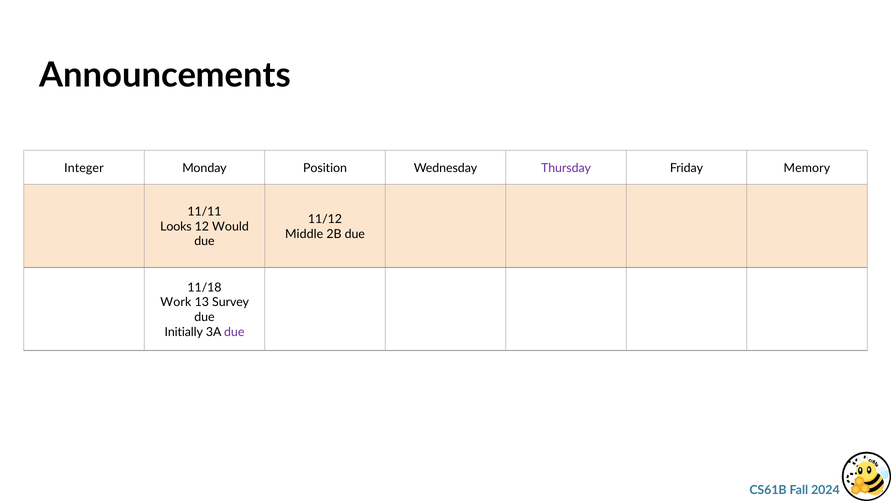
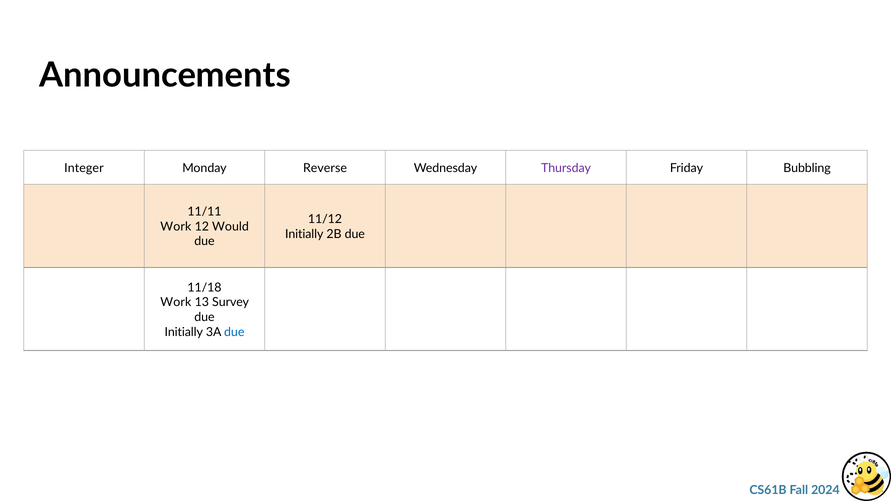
Position: Position -> Reverse (325, 168)
Memory: Memory -> Bubbling (807, 168)
Looks: Looks -> Work (176, 227)
Middle: Middle -> Initially (304, 234)
due colour: purple -> blue (234, 332)
